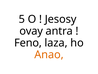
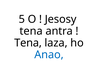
ovay: ovay -> tena (31, 31)
Feno: Feno -> Tena (28, 43)
Anao colour: orange -> blue (49, 54)
